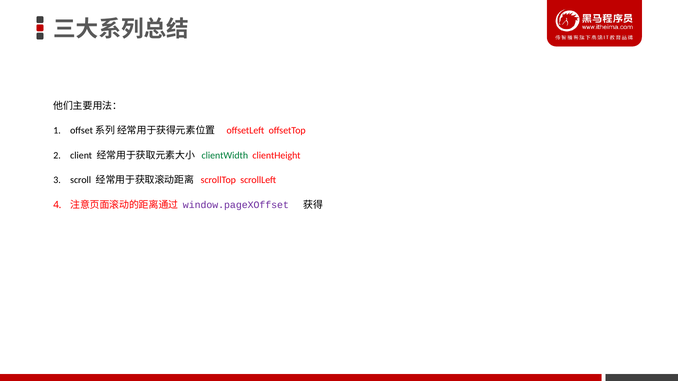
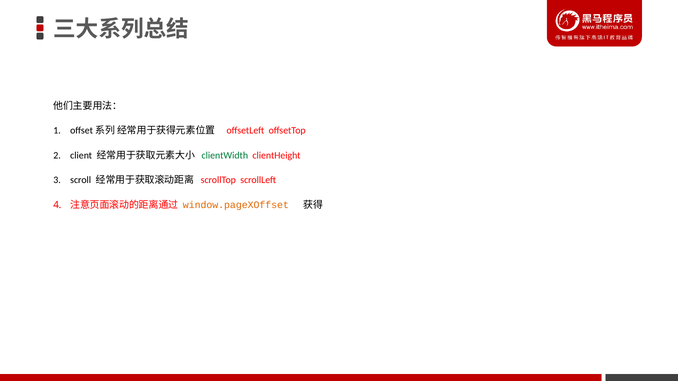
window.pageXOffset colour: purple -> orange (236, 205)
